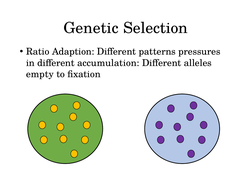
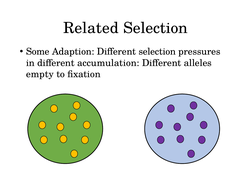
Genetic: Genetic -> Related (91, 28)
Ratio: Ratio -> Some (38, 52)
Different patterns: patterns -> selection (157, 52)
